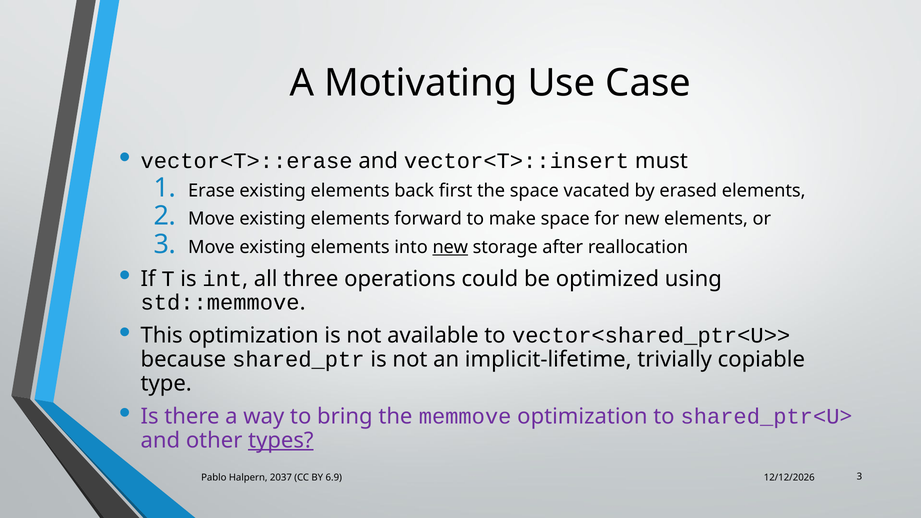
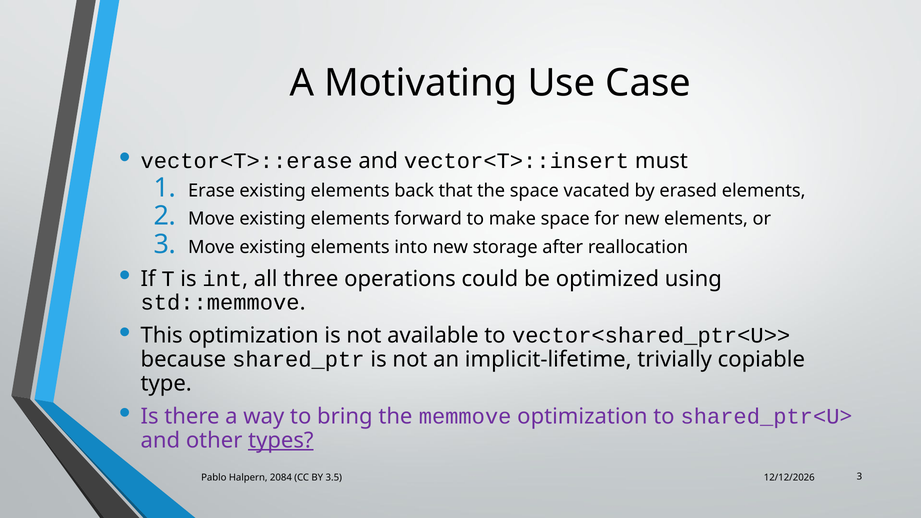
first: first -> that (456, 191)
new underline: present -> none (450, 247)
2037: 2037 -> 2084 (281, 478)
6.9: 6.9 -> 3.5 (334, 478)
